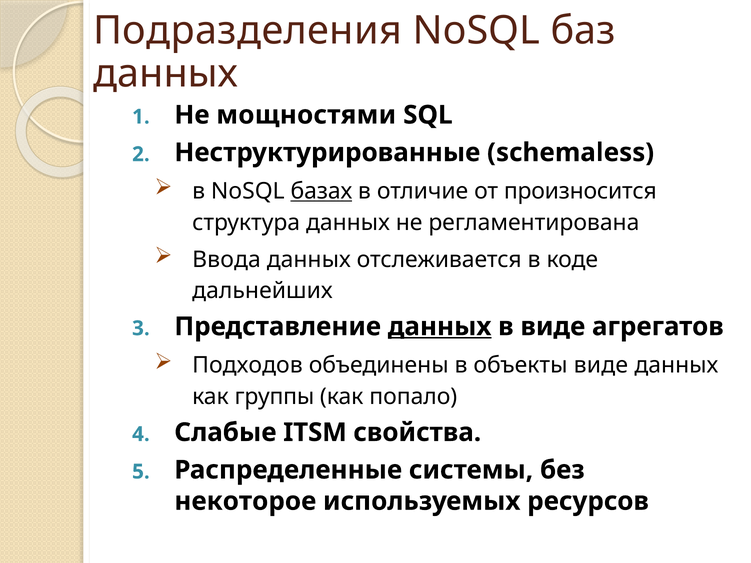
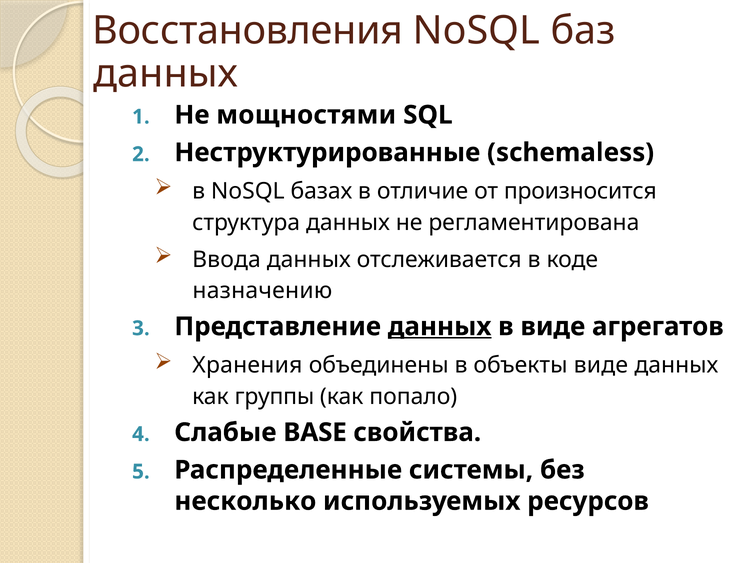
Подразделения: Подразделения -> Восстановления (248, 31)
базах underline: present -> none (321, 191)
дальнейших: дальнейших -> назначению (262, 291)
Подходов: Подходов -> Хранения (247, 365)
ITSM: ITSM -> BASE (315, 433)
некоторое: некоторое -> несколько (245, 501)
